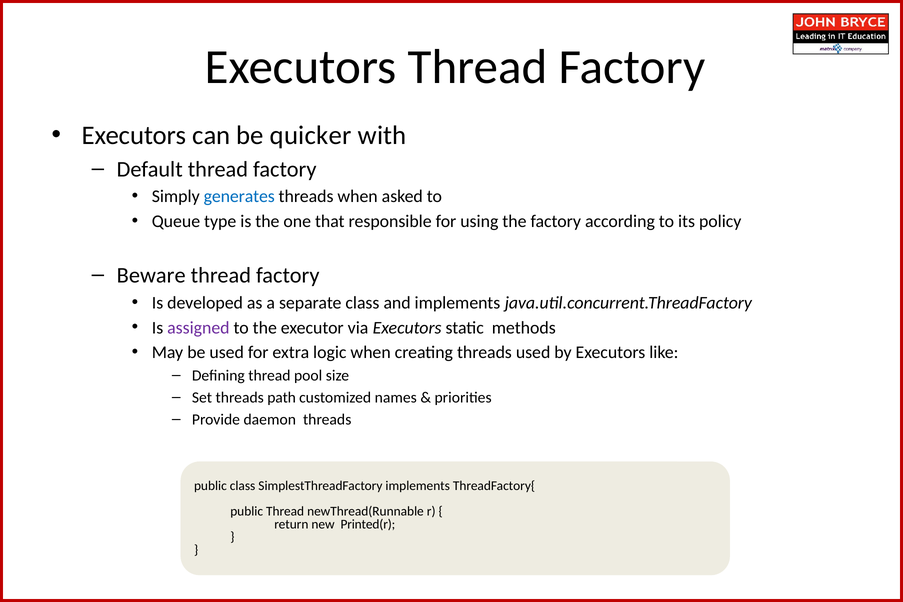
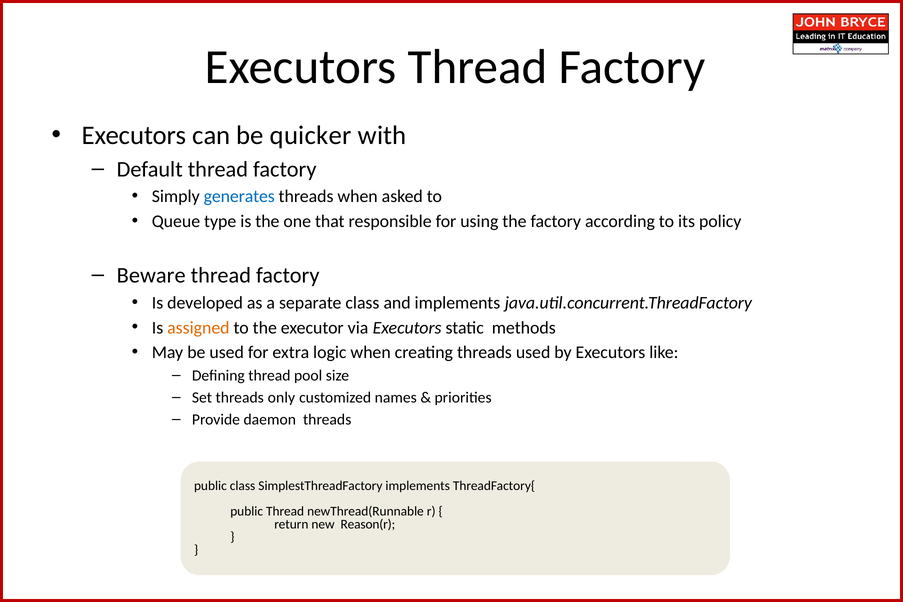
assigned colour: purple -> orange (198, 328)
path: path -> only (281, 398)
Printed(r: Printed(r -> Reason(r (368, 524)
